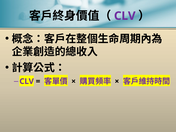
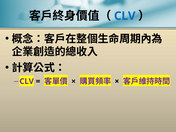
CLV colour: purple -> blue (125, 16)
